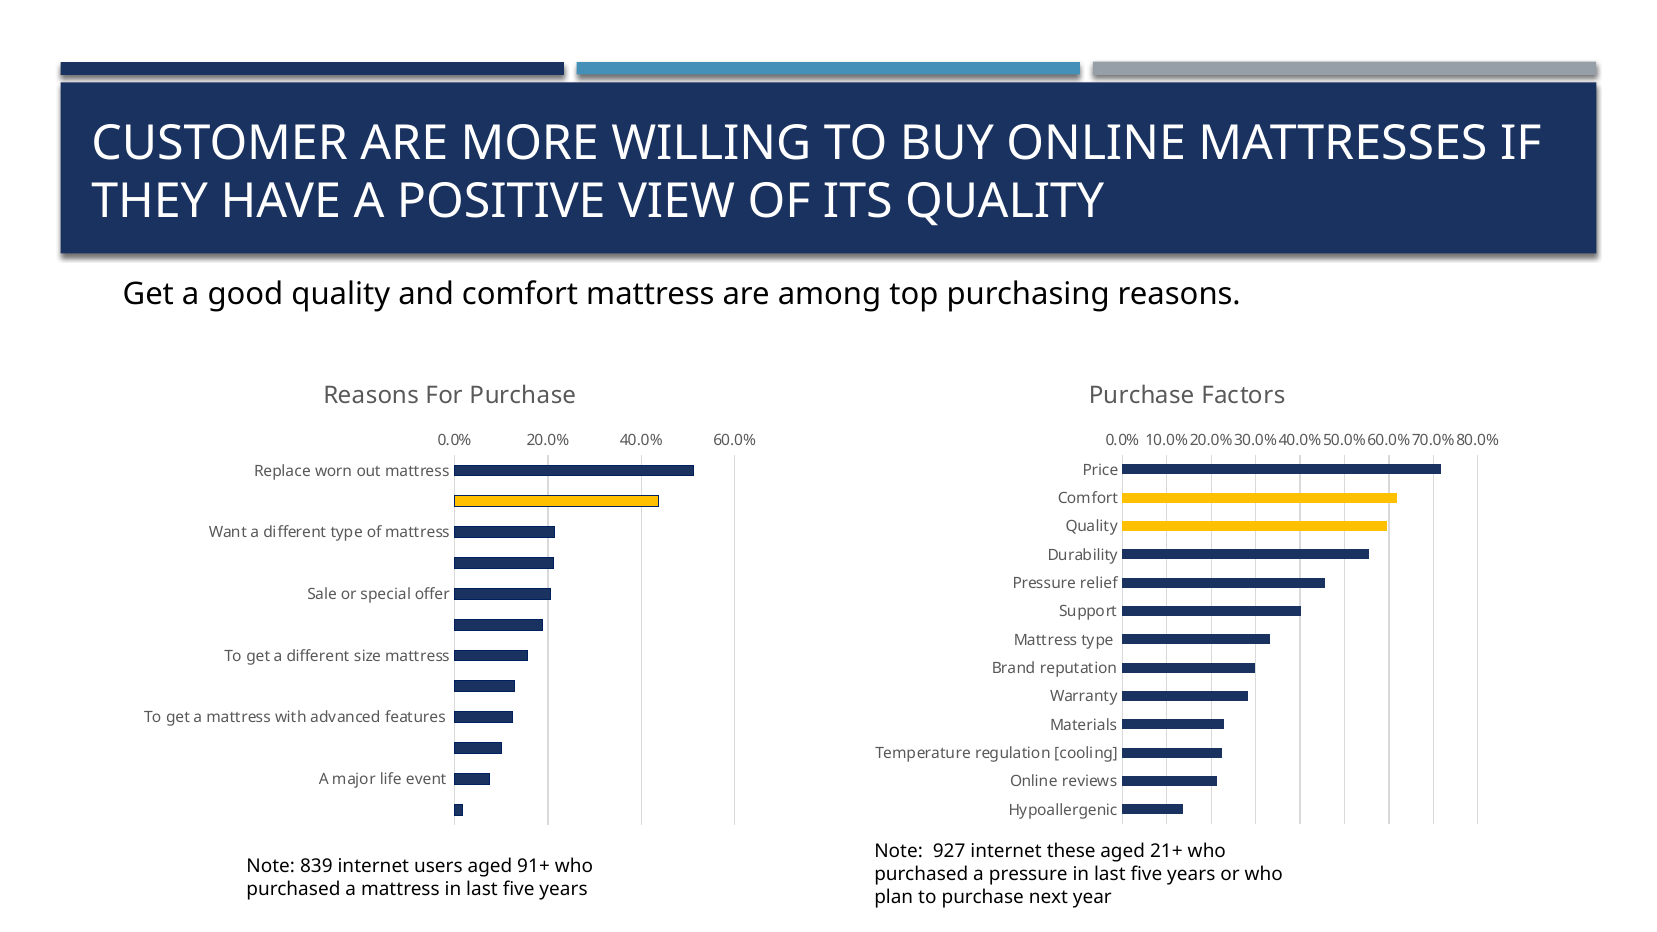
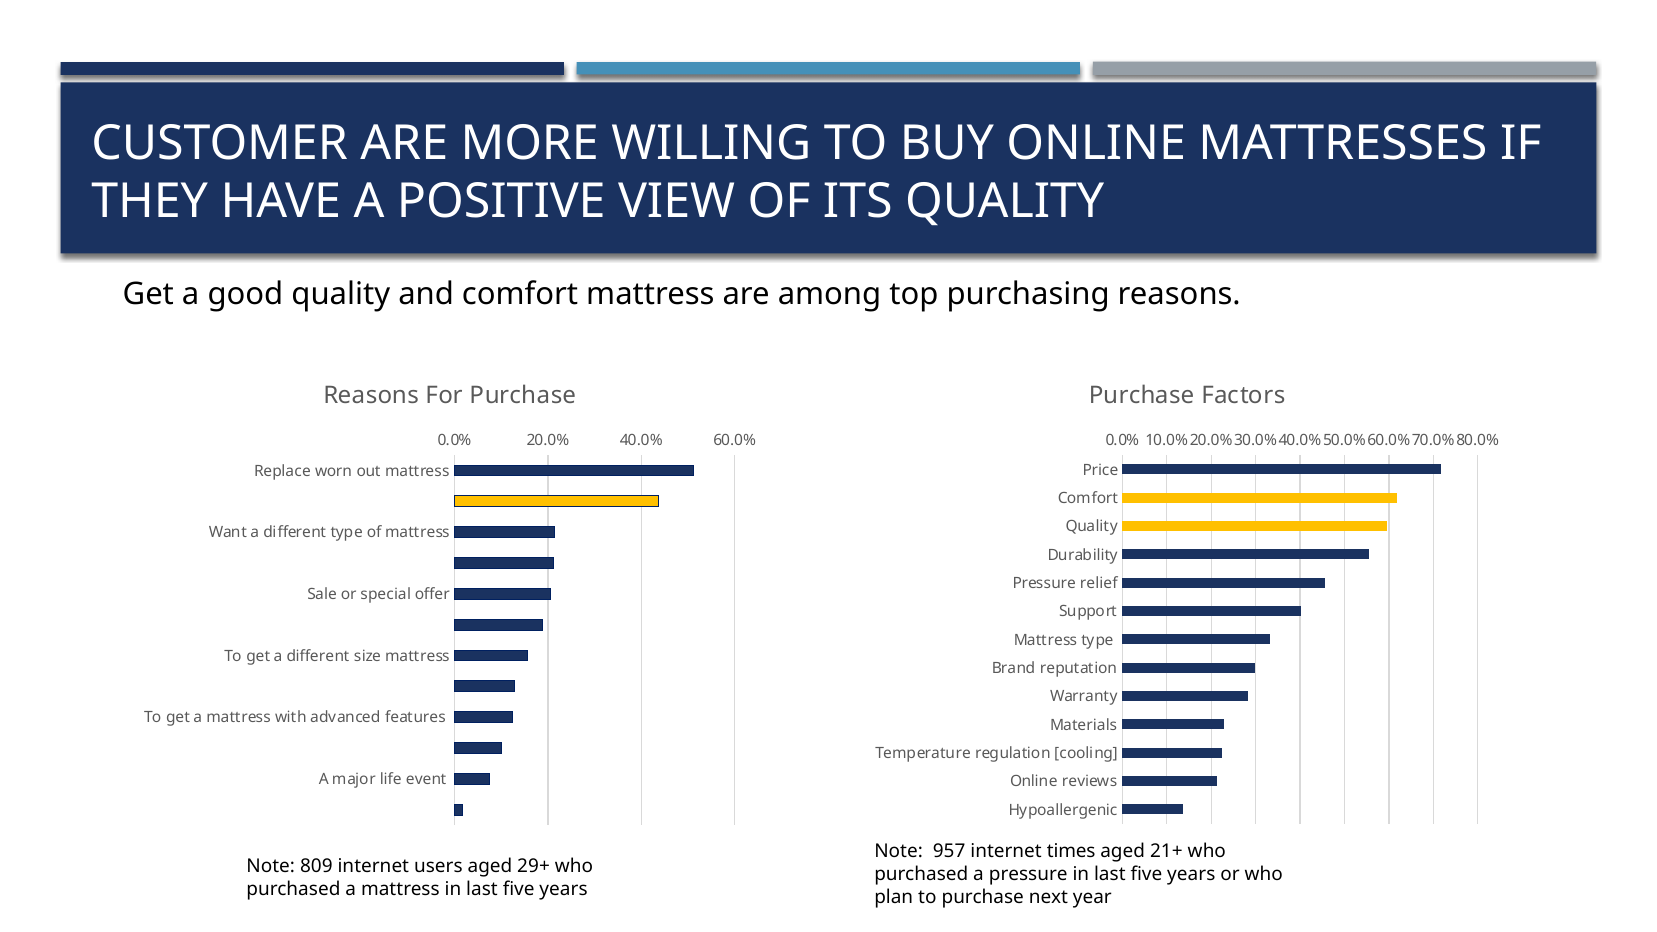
927: 927 -> 957 (949, 851)
these: these -> times (1071, 851)
839: 839 -> 809 (316, 867)
91+: 91+ -> 29+ (534, 867)
